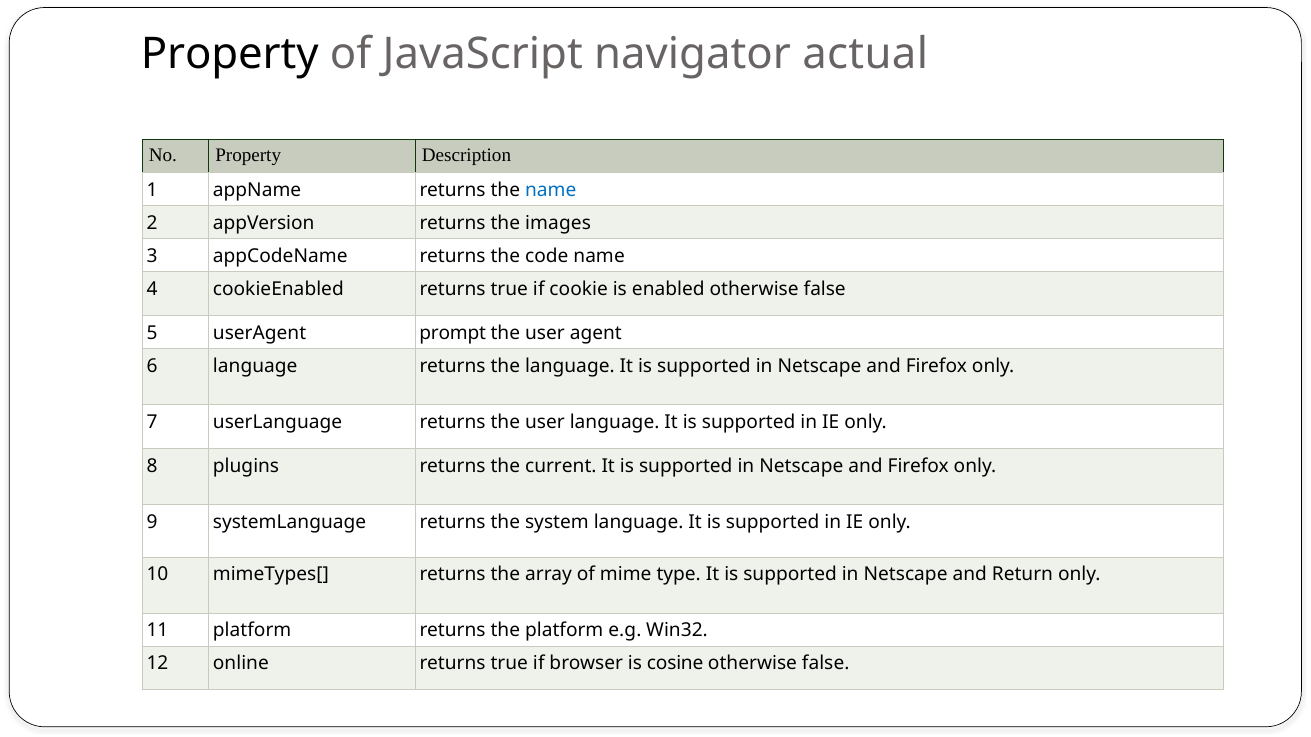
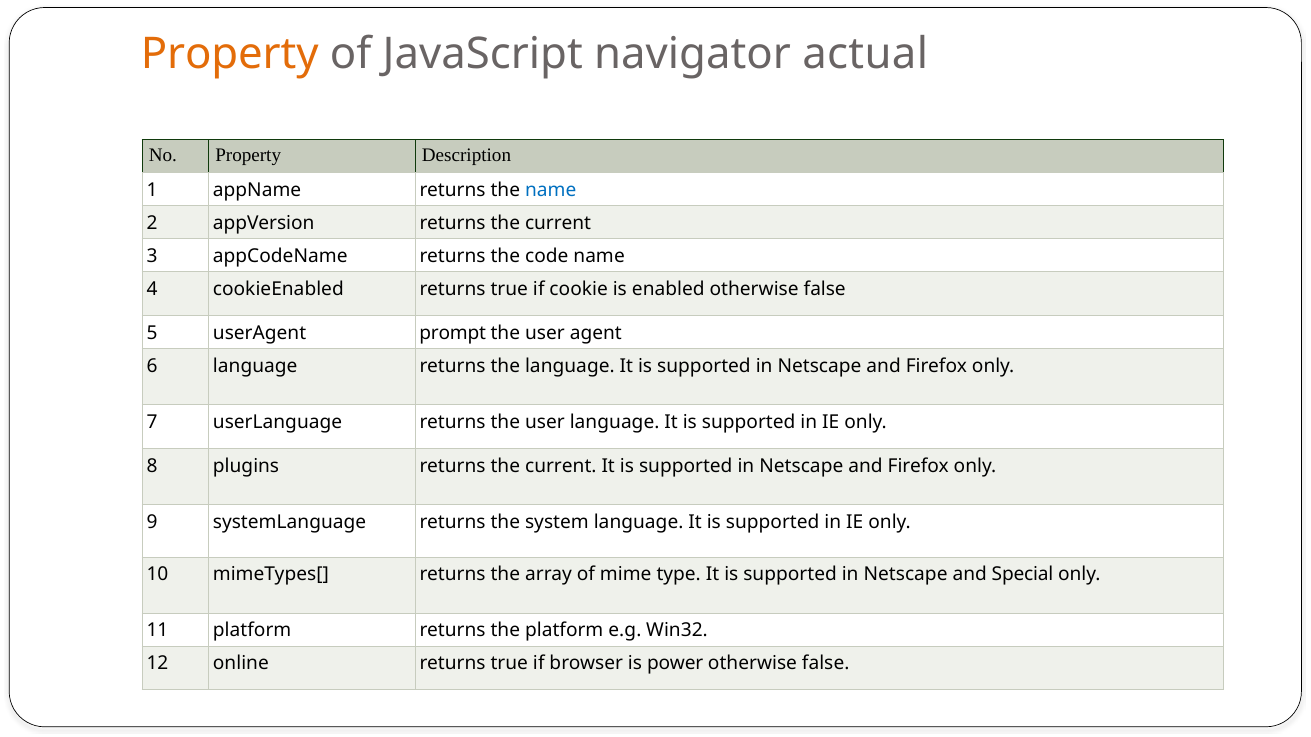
Property colour: black -> orange (230, 54)
appVersion returns the images: images -> current (558, 223)
Return: Return -> Special (1023, 575)
cosine: cosine -> power (675, 664)
